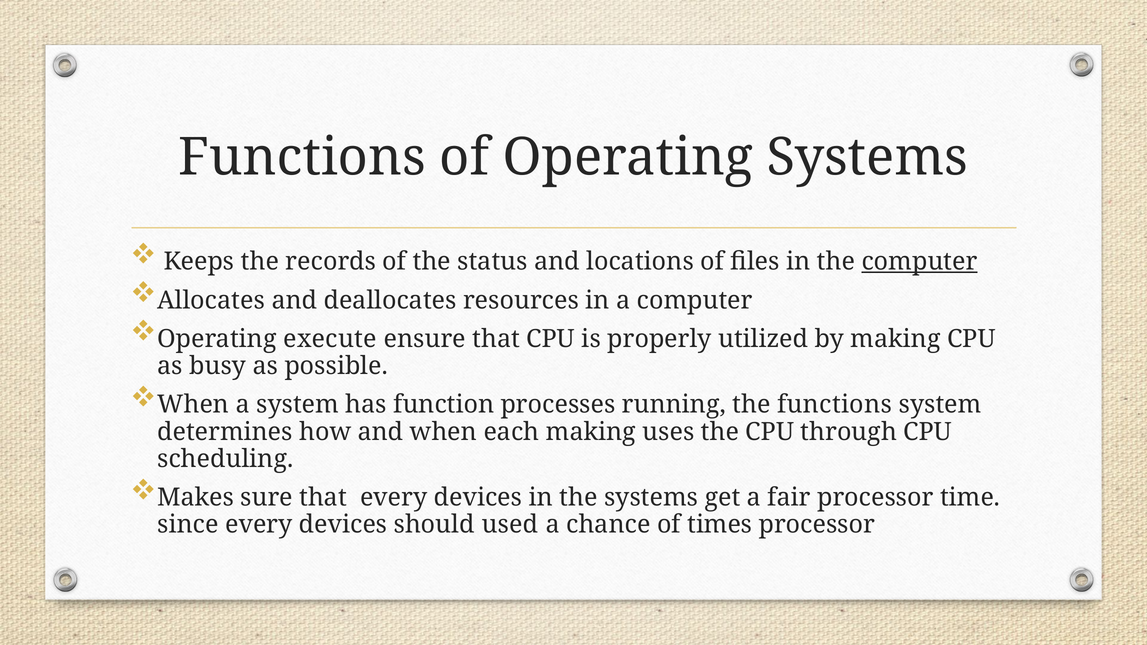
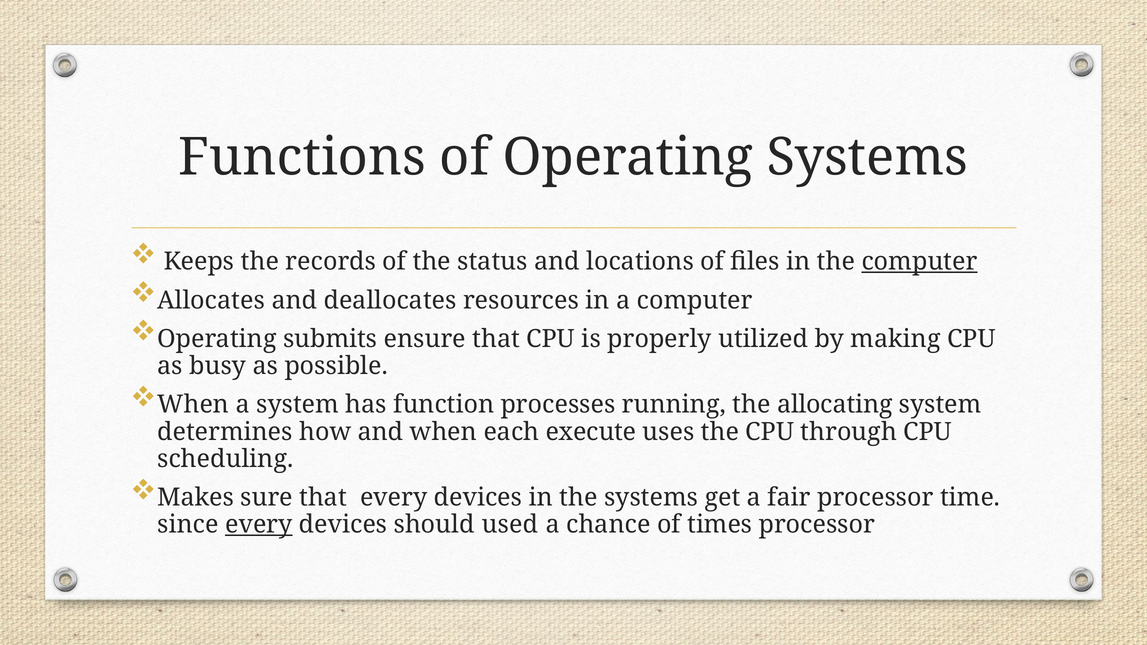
execute: execute -> submits (330, 339)
the functions: functions -> allocating (835, 405)
each making: making -> execute (591, 432)
every underline: none -> present (259, 525)
